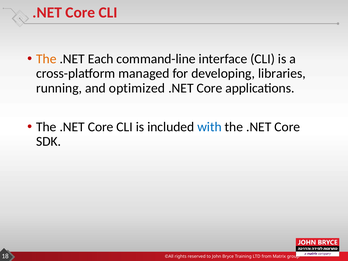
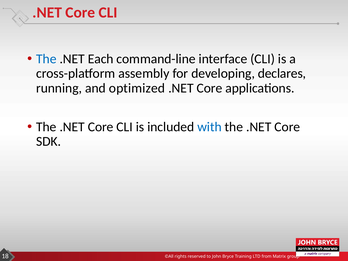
The colour: orange -> blue (46, 59)
managed: managed -> assembly (144, 73)
libraries: libraries -> declares (282, 73)
